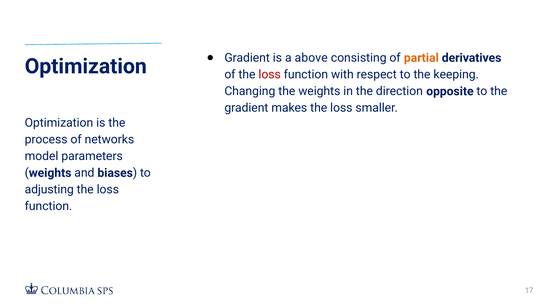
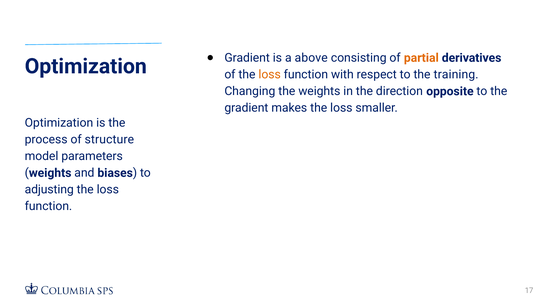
loss colour: red -> orange (270, 75)
keeping: keeping -> training (456, 75)
networks: networks -> structure (109, 140)
